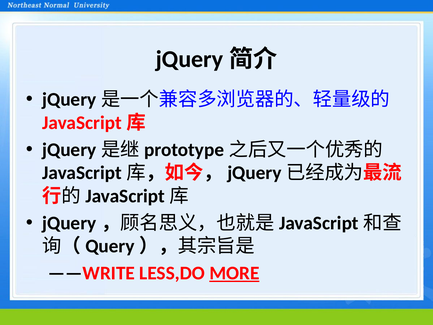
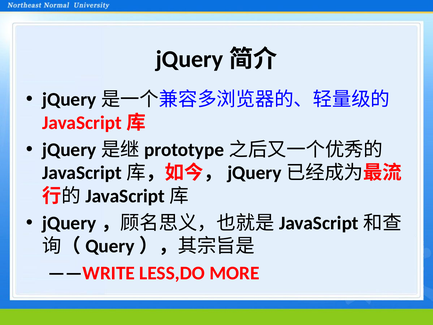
MORE underline: present -> none (234, 273)
